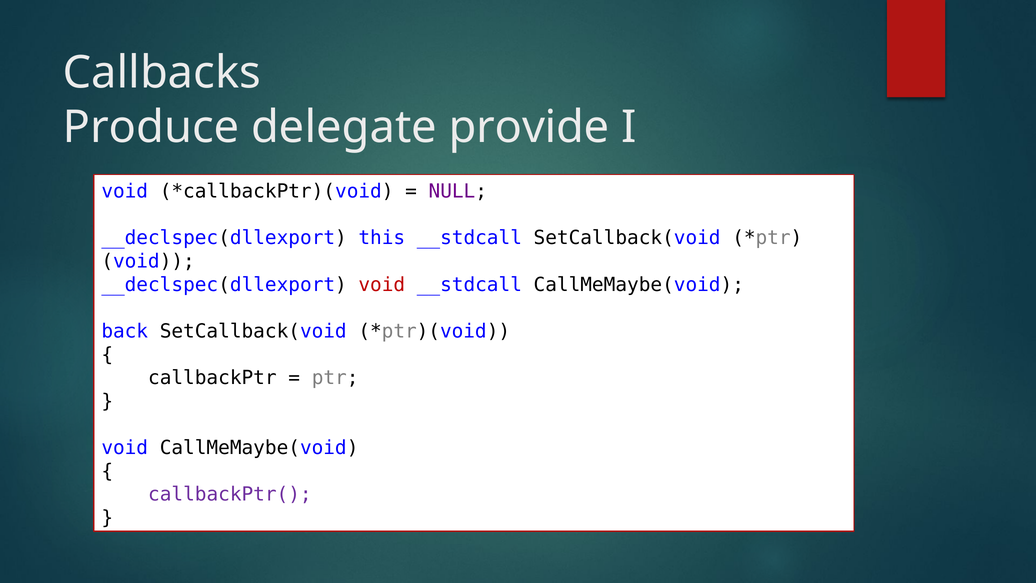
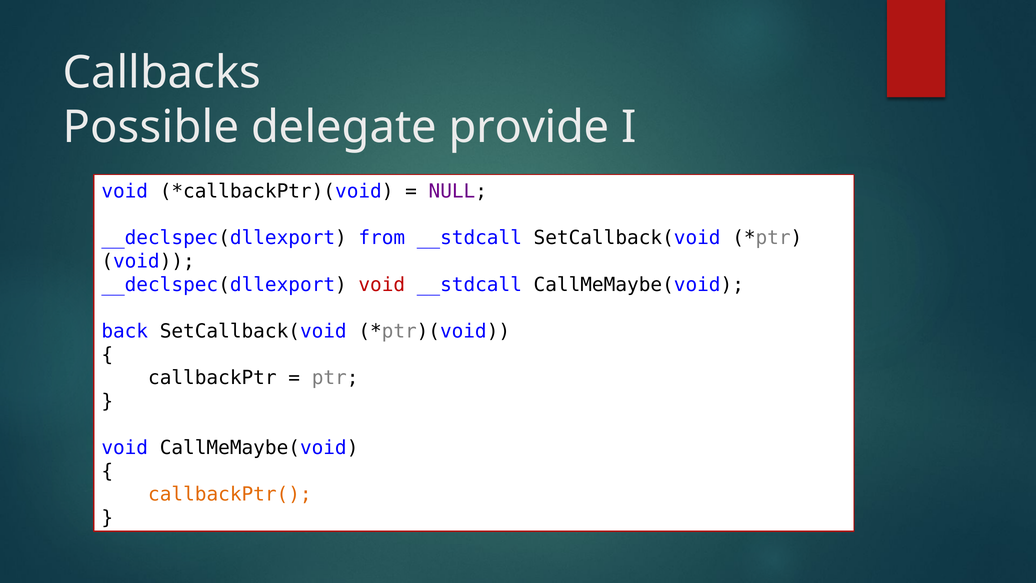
Produce: Produce -> Possible (151, 127)
this: this -> from (382, 238)
callbackPtr( colour: purple -> orange (230, 494)
